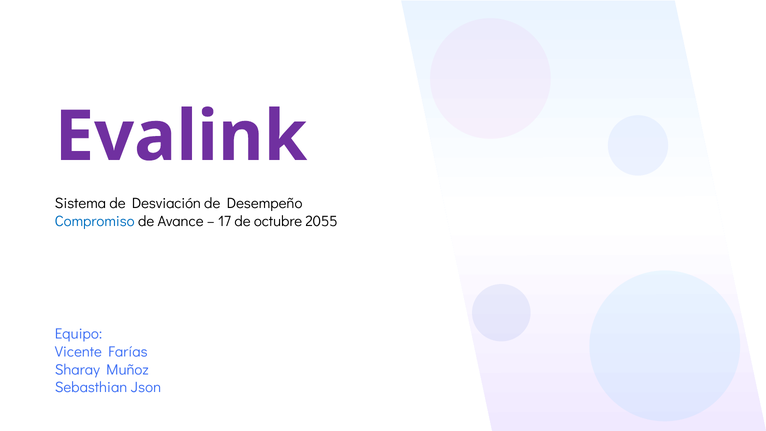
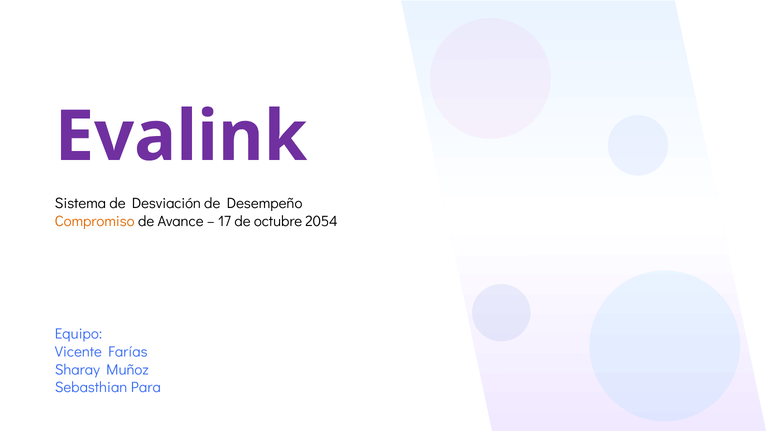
Compromiso colour: blue -> orange (95, 221)
2055: 2055 -> 2054 (321, 221)
Json: Json -> Para (146, 387)
